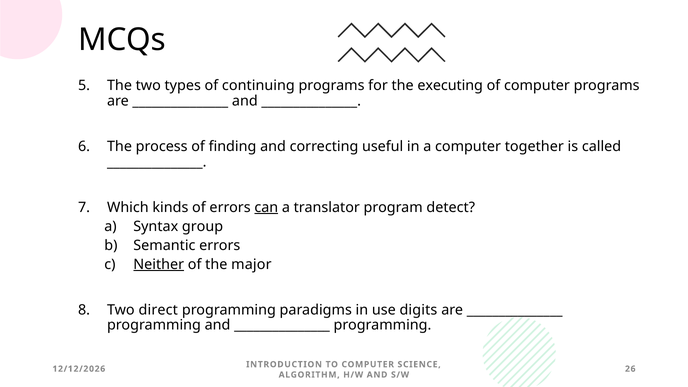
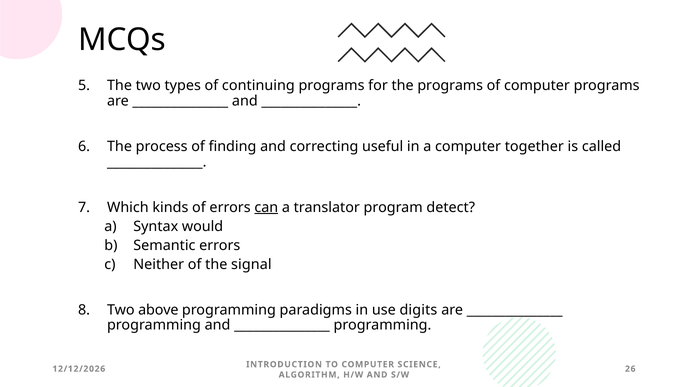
the executing: executing -> programs (450, 86)
group: group -> would (203, 226)
Neither underline: present -> none (159, 264)
major: major -> signal (251, 264)
direct: direct -> above (158, 310)
